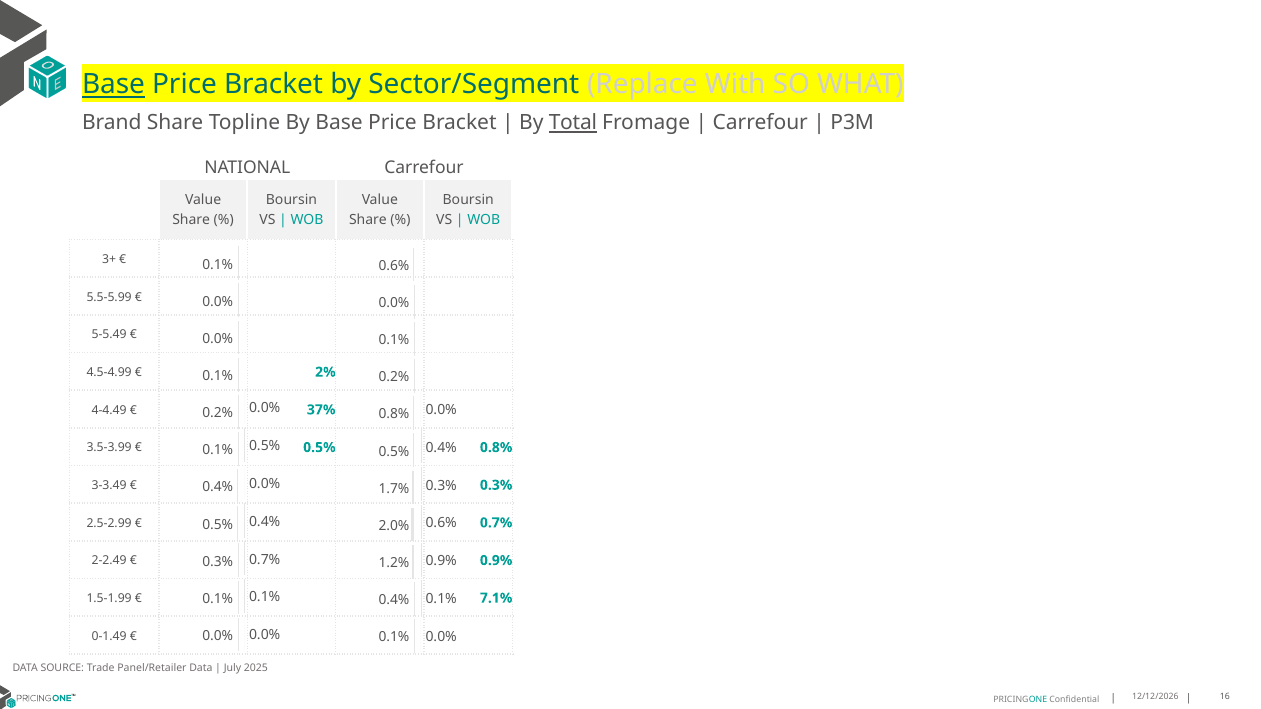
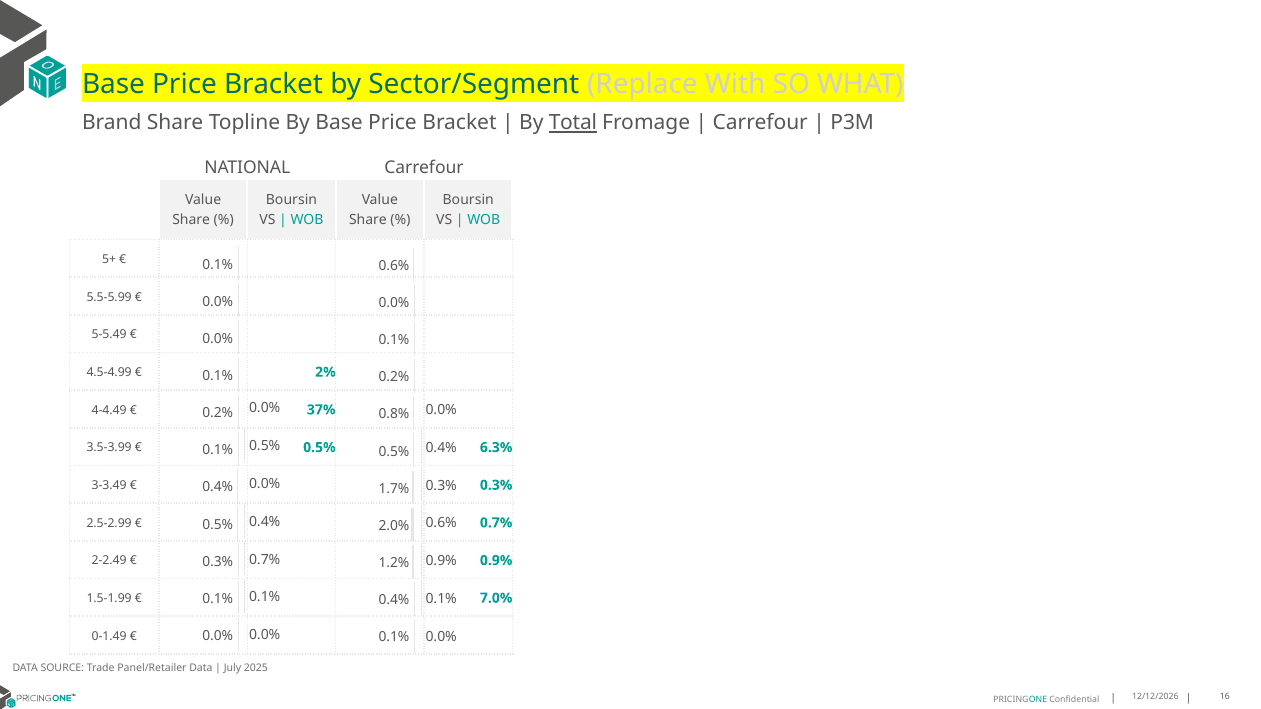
Base underline: present -> none (114, 85)
3+: 3+ -> 5+ (109, 260)
0.5% 0.8%: 0.8% -> 6.3% (496, 448)
7.1%: 7.1% -> 7.0% (496, 598)
